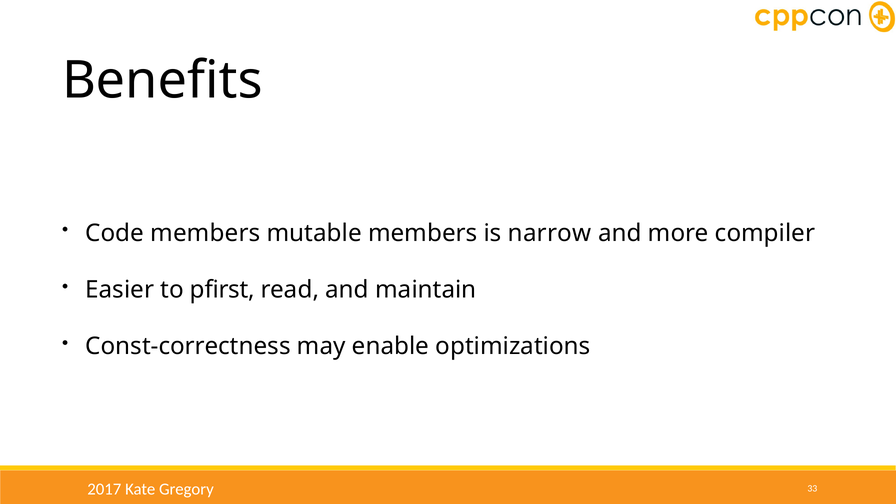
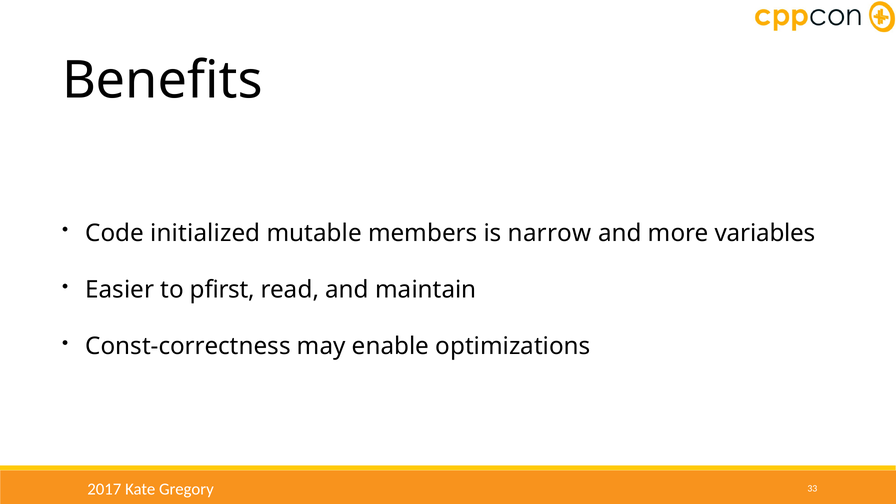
Code members: members -> initialized (205, 233)
compiler: compiler -> variables (765, 233)
